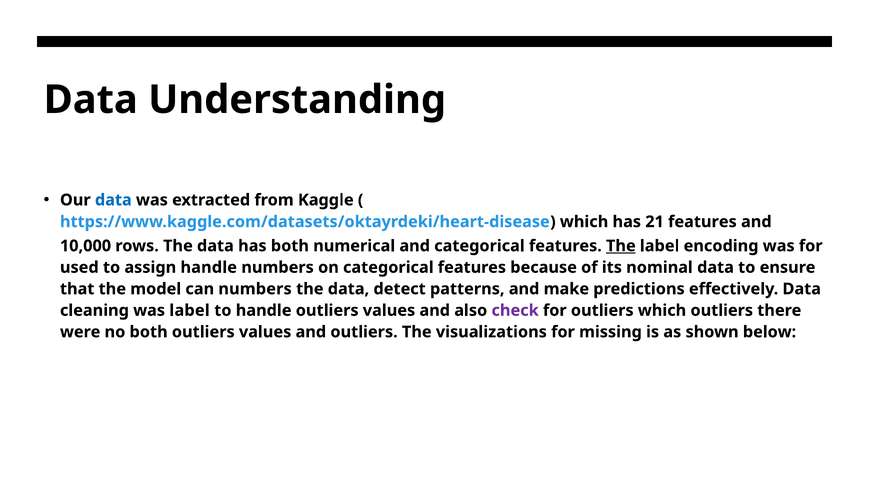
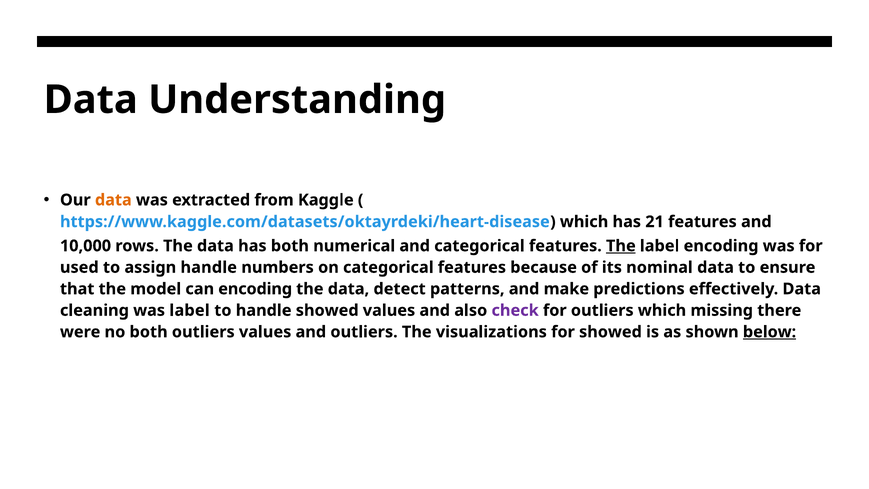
data colour: blue -> orange (113, 200)
can numbers: numbers -> encoding (255, 289)
handle outliers: outliers -> showed (327, 310)
which outliers: outliers -> missing (722, 310)
for missing: missing -> showed (610, 332)
below underline: none -> present (770, 332)
